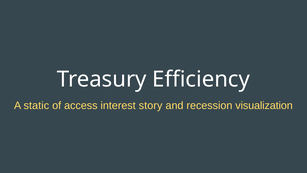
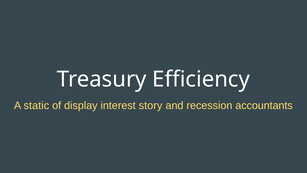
access: access -> display (81, 105)
visualization: visualization -> accountants (264, 105)
